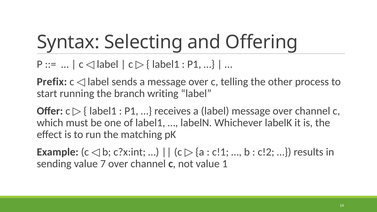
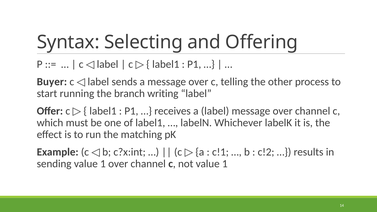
Prefix: Prefix -> Buyer (52, 82)
sending value 7: 7 -> 1 (103, 164)
